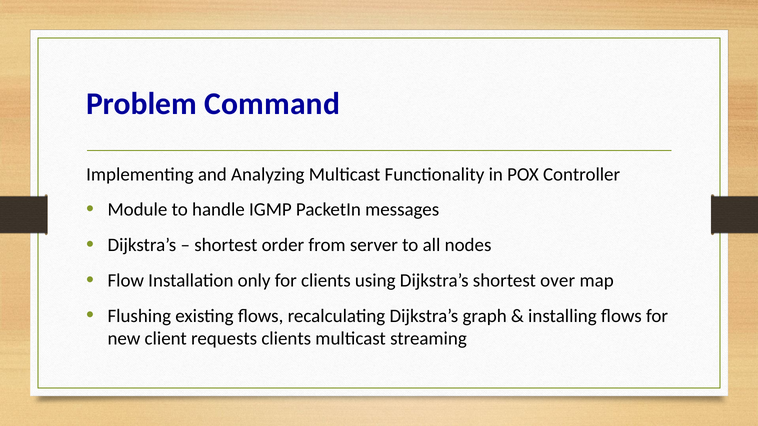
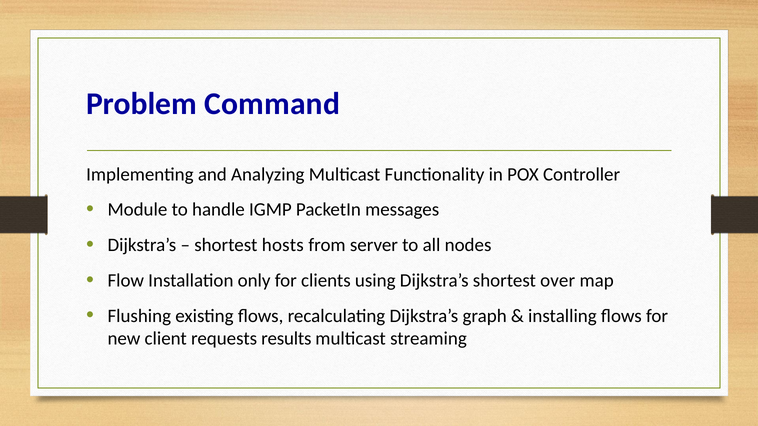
order: order -> hosts (283, 245)
requests clients: clients -> results (286, 339)
